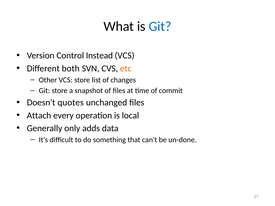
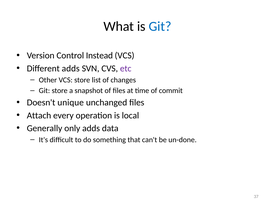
Different both: both -> adds (71, 68)
etc colour: orange -> purple (126, 68)
quotes: quotes -> unique (71, 103)
